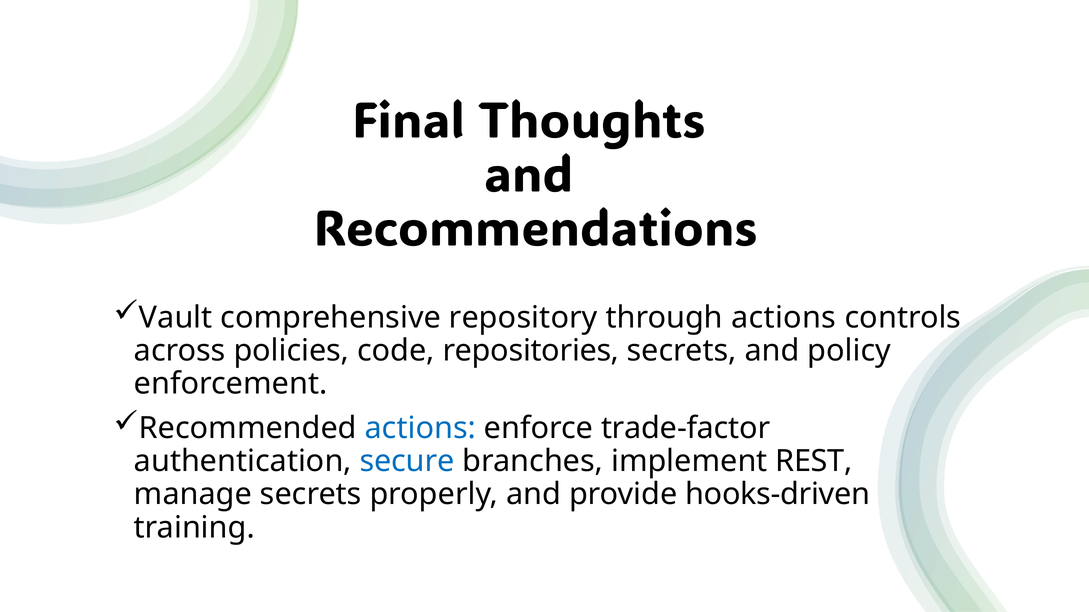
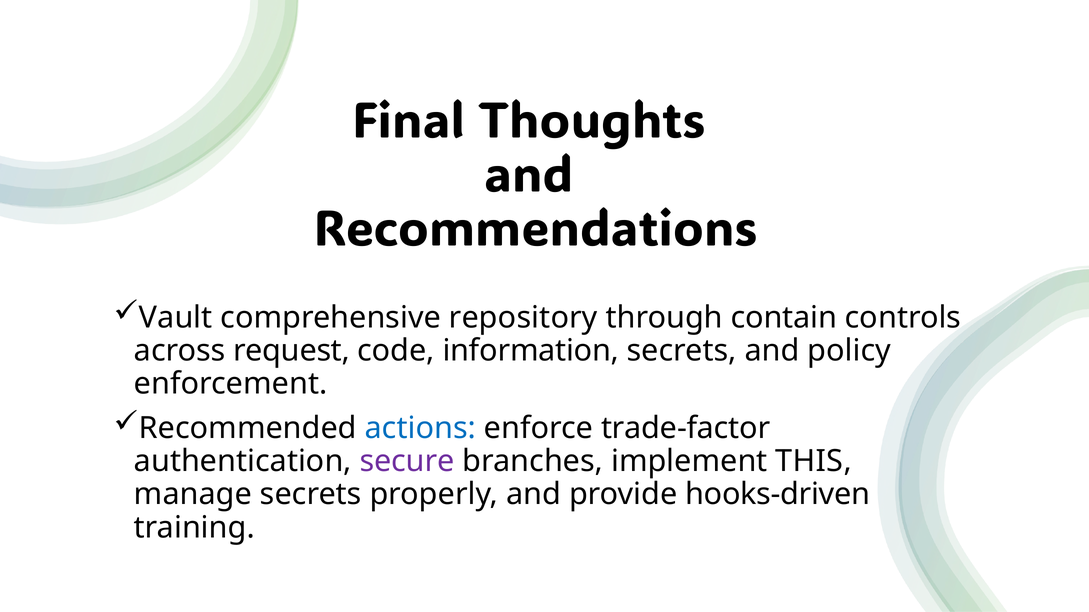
through actions: actions -> contain (784, 318)
policies: policies -> request (292, 351)
repositories: repositories -> information (531, 351)
secure colour: blue -> purple (407, 462)
REST: REST -> THIS (814, 462)
